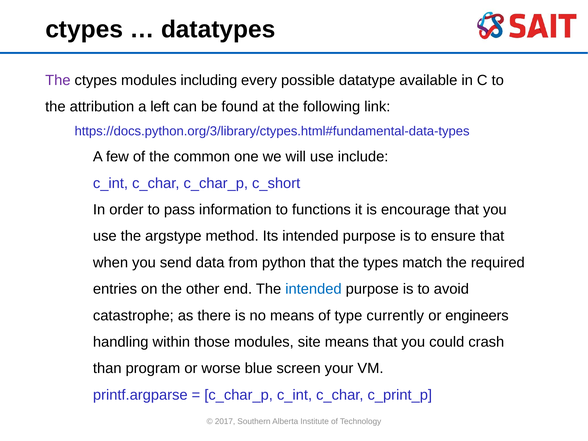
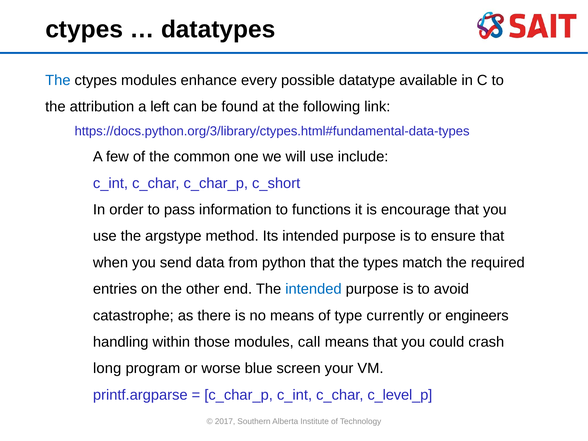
The colour: purple -> blue (58, 80)
including: including -> enhance (209, 80)
site: site -> call (309, 342)
than: than -> long (107, 368)
c_print_p: c_print_p -> c_level_p (400, 395)
